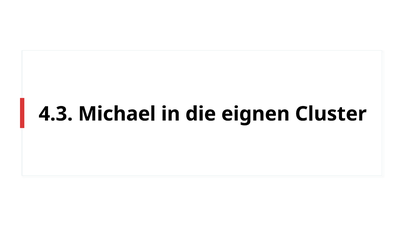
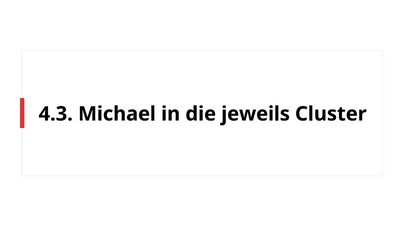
eignen: eignen -> jeweils (256, 114)
